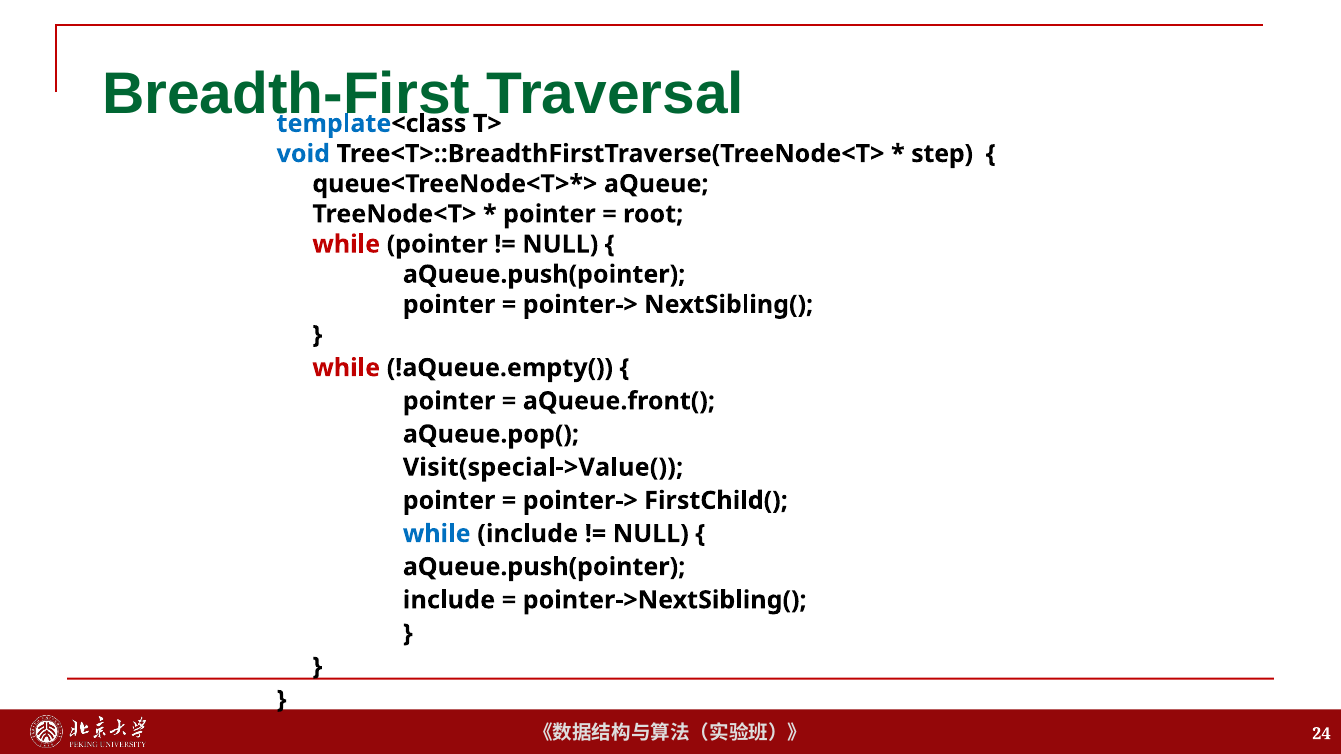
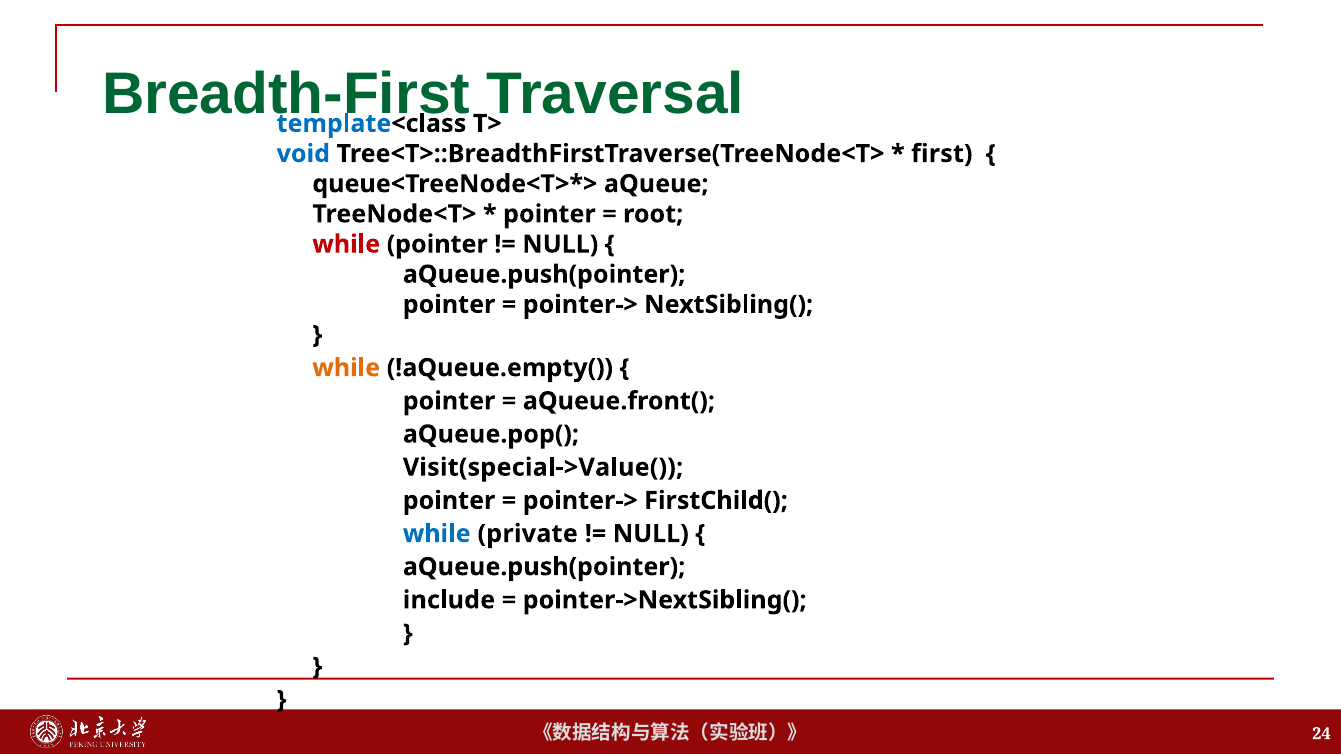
step: step -> first (942, 154)
while colour: red -> orange (346, 368)
while include: include -> private (528, 534)
